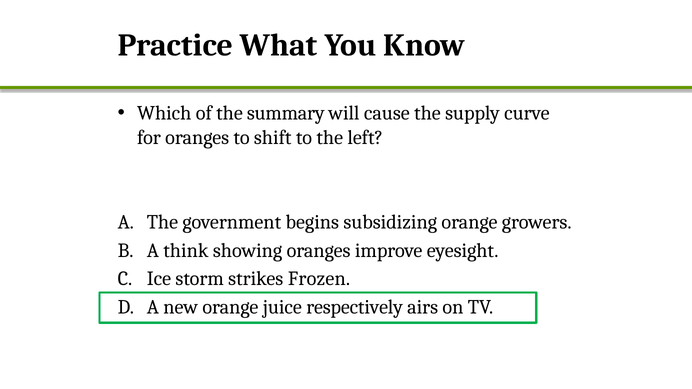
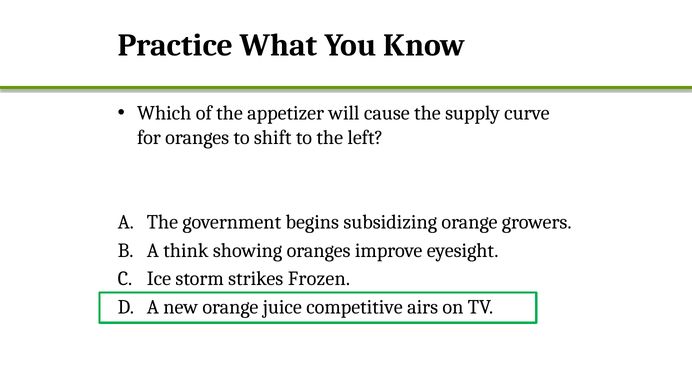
summary: summary -> appetizer (286, 113)
respectively: respectively -> competitive (355, 307)
